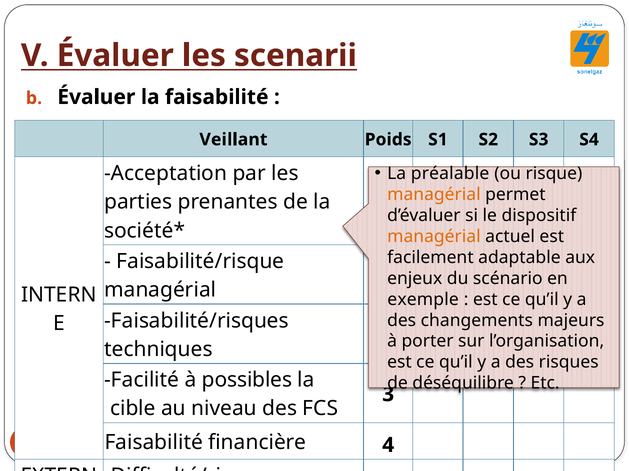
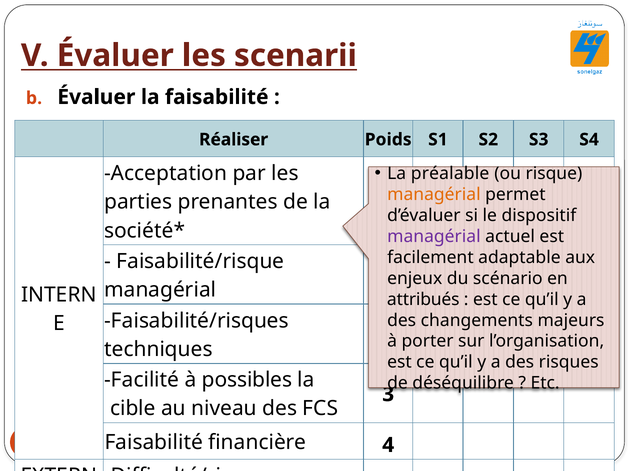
Veillant: Veillant -> Réaliser (234, 140)
managérial colour: orange -> purple (434, 237)
exemple: exemple -> attribués (423, 300)
